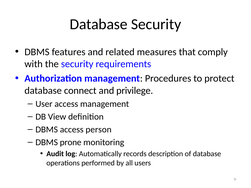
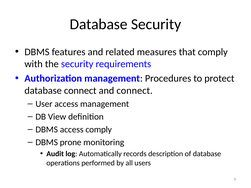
and privilege: privilege -> connect (135, 91)
access person: person -> comply (99, 130)
